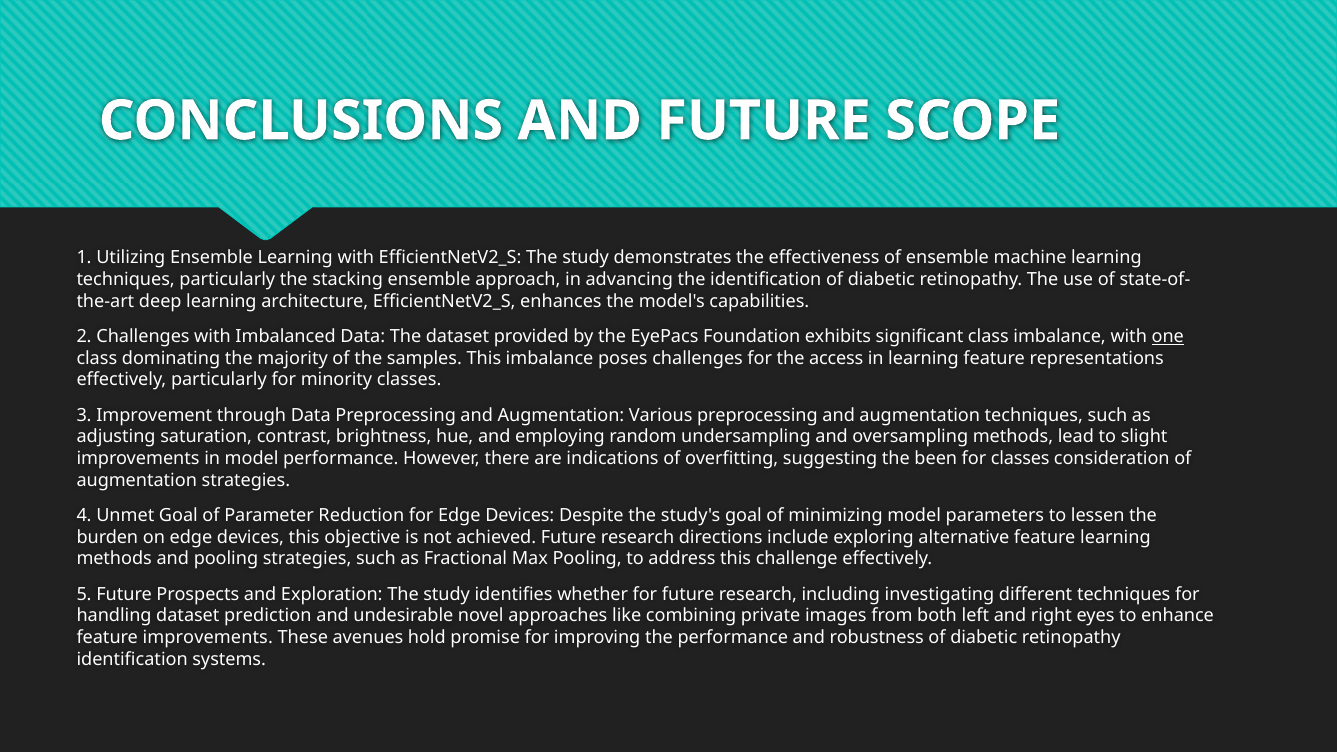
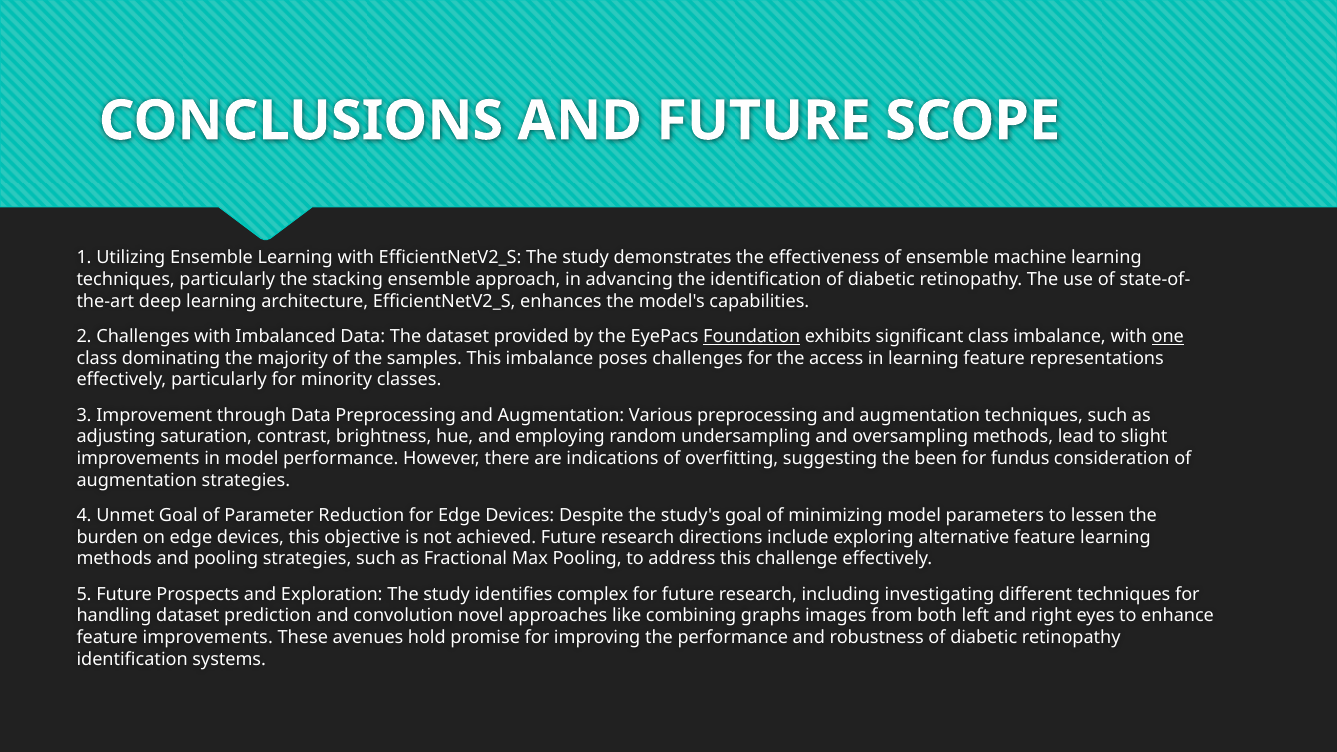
Foundation underline: none -> present (752, 336)
for classes: classes -> fundus (1020, 459)
whether: whether -> complex (593, 594)
undesirable: undesirable -> convolution (403, 616)
private: private -> graphs (771, 616)
